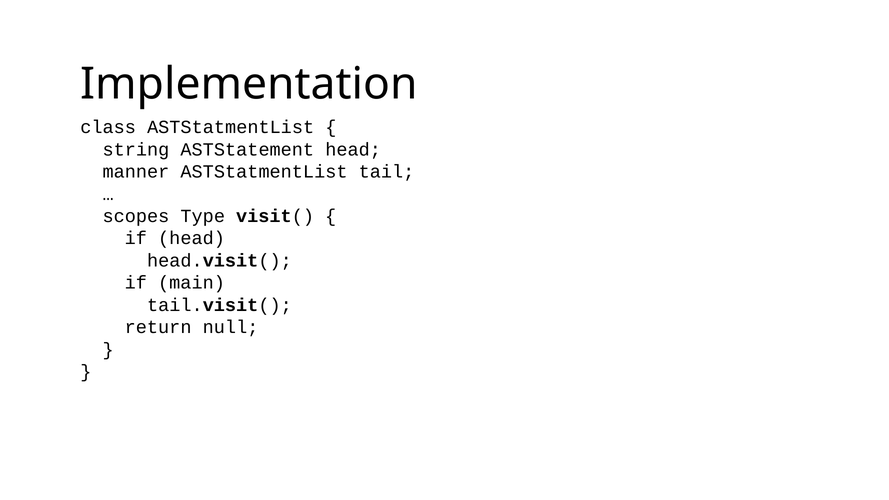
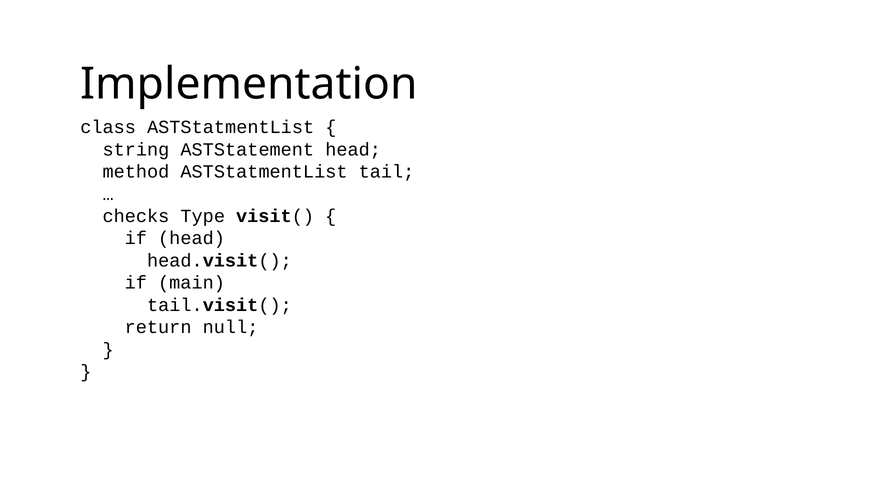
manner: manner -> method (136, 172)
scopes: scopes -> checks (136, 216)
